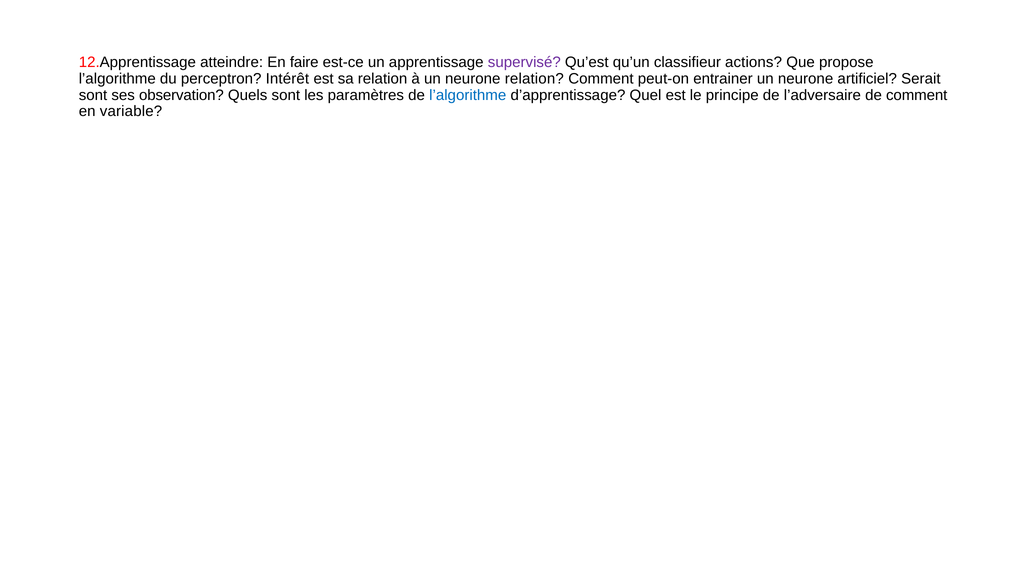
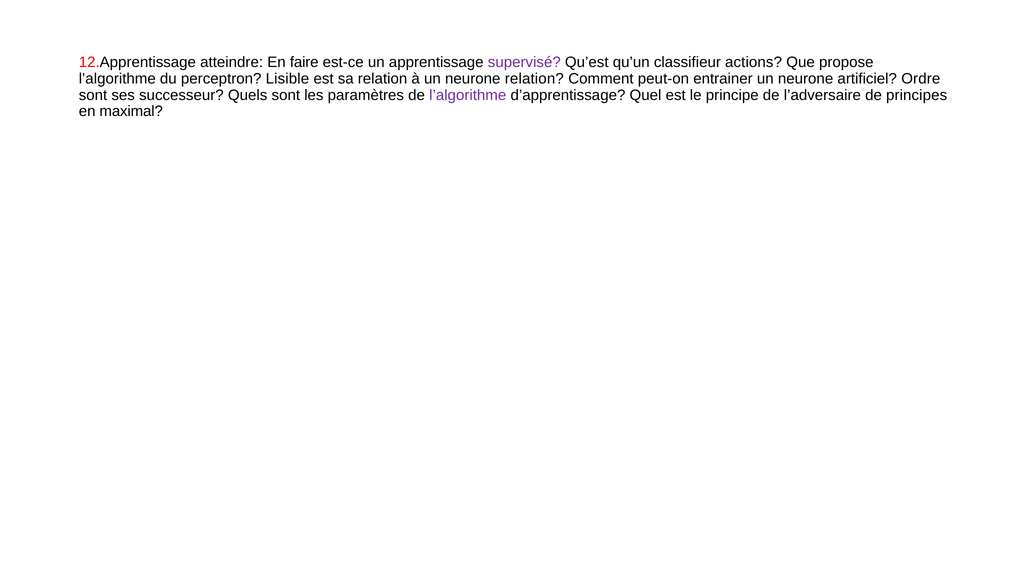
Intérêt: Intérêt -> Lisible (287, 79)
Serait: Serait -> Ordre (921, 79)
observation: observation -> successeur (181, 95)
l’algorithme colour: blue -> purple (468, 95)
de comment: comment -> principes (917, 95)
variable: variable -> maximal (131, 111)
